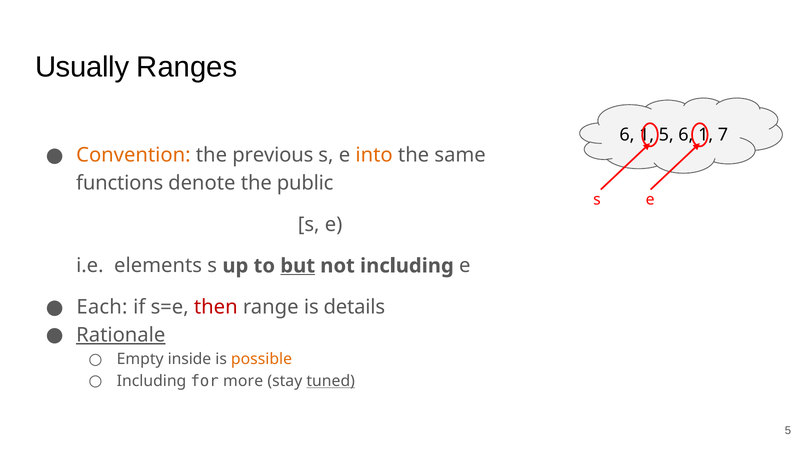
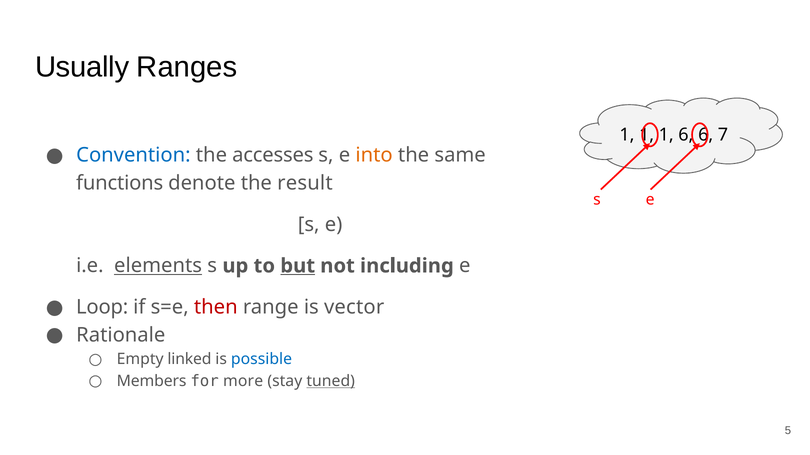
6: 6 -> 1 (627, 135)
5: 5 -> 1 (666, 135)
1: 1 -> 6 (706, 135)
Convention colour: orange -> blue (133, 155)
previous: previous -> accesses (273, 155)
public: public -> result (305, 183)
elements underline: none -> present (158, 266)
Each: Each -> Loop (102, 308)
details: details -> vector (354, 308)
Rationale underline: present -> none (121, 336)
inside: inside -> linked (189, 360)
possible colour: orange -> blue (262, 360)
Including: Including -> Members (152, 381)
